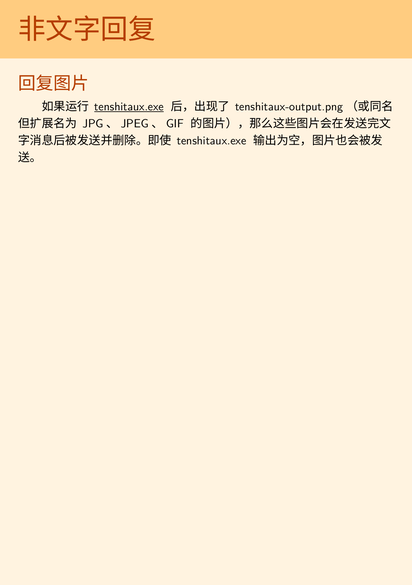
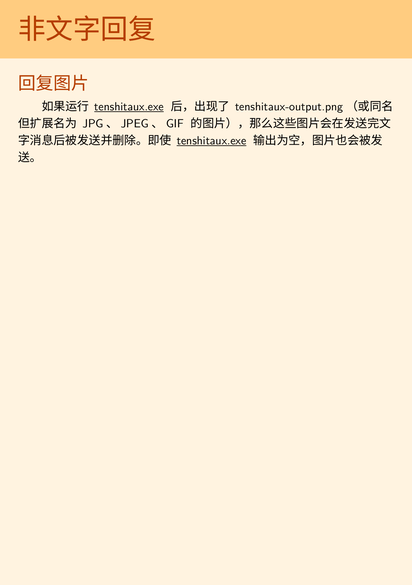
tenshitaux.exe underline: none -> present (212, 141)
